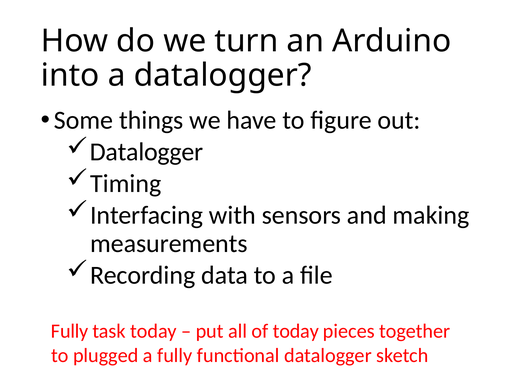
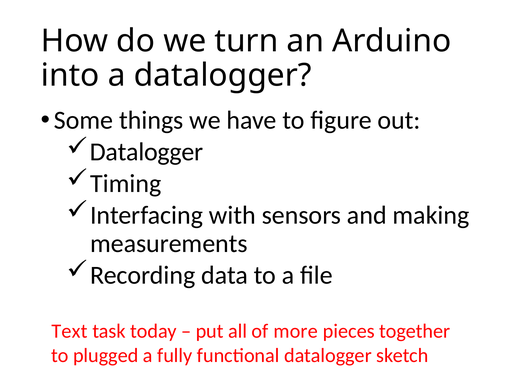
Fully: Fully -> Text (69, 331)
of today: today -> more (296, 331)
